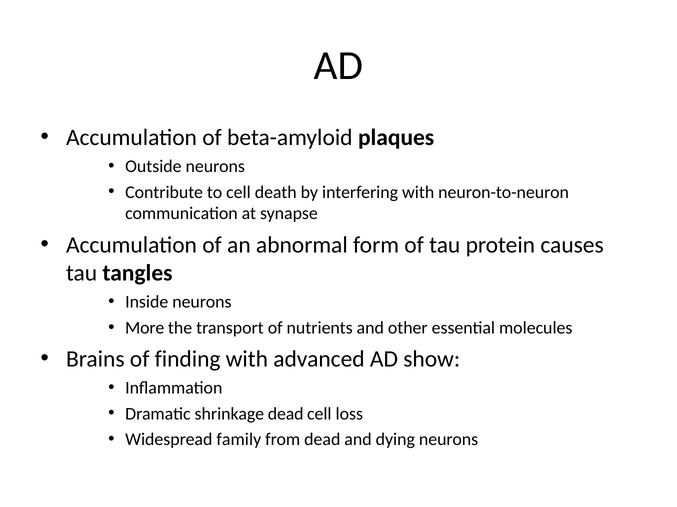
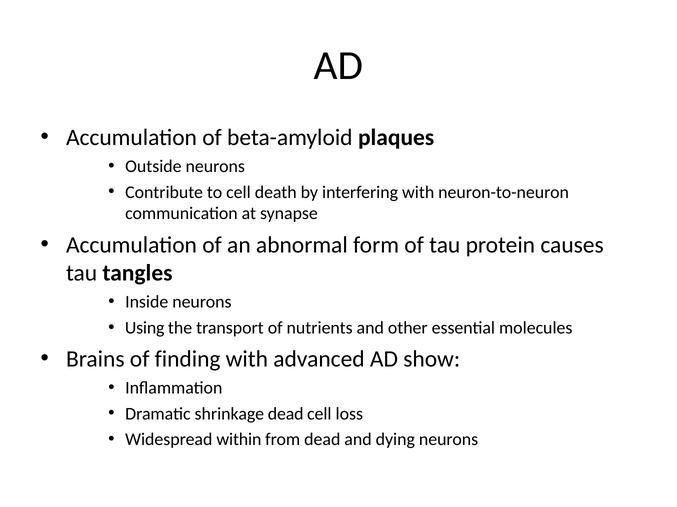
More: More -> Using (145, 328)
family: family -> within (239, 440)
